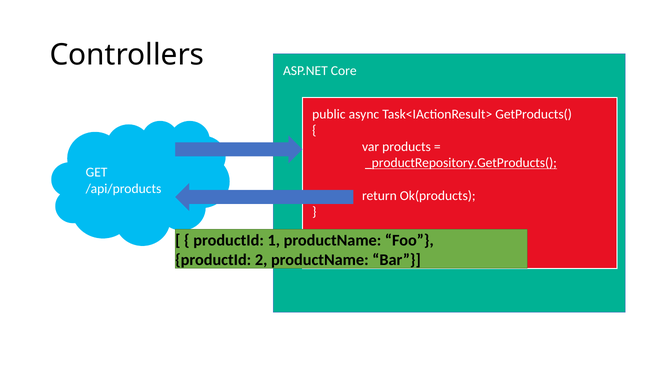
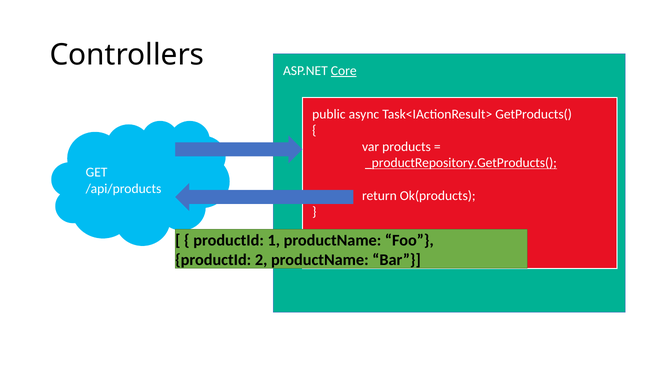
Core underline: none -> present (344, 71)
